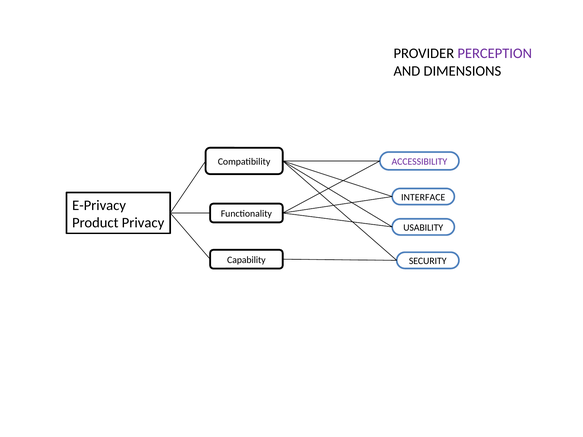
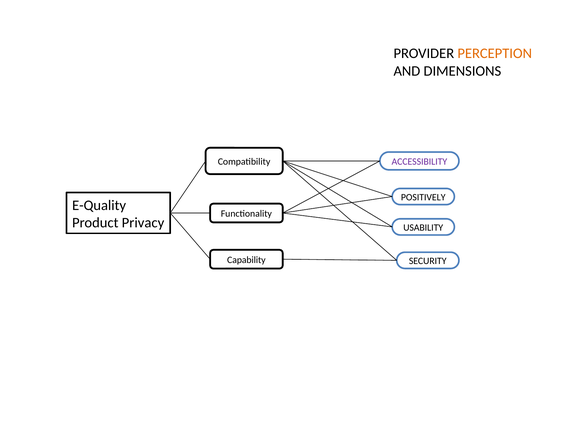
PERCEPTION colour: purple -> orange (495, 53)
INTERFACE: INTERFACE -> POSITIVELY (423, 197)
E-Privacy: E-Privacy -> E-Quality (99, 205)
